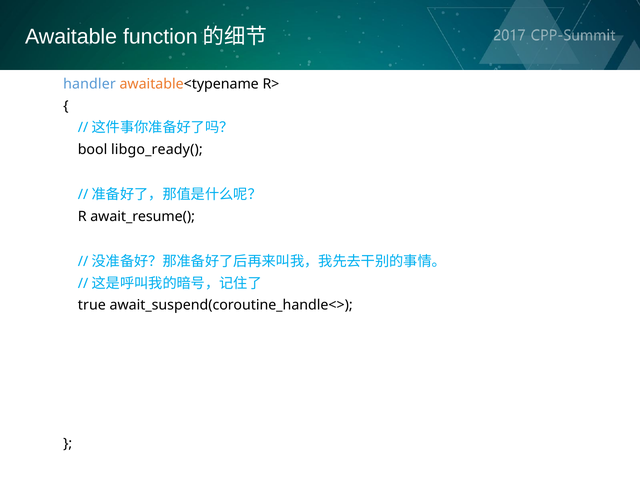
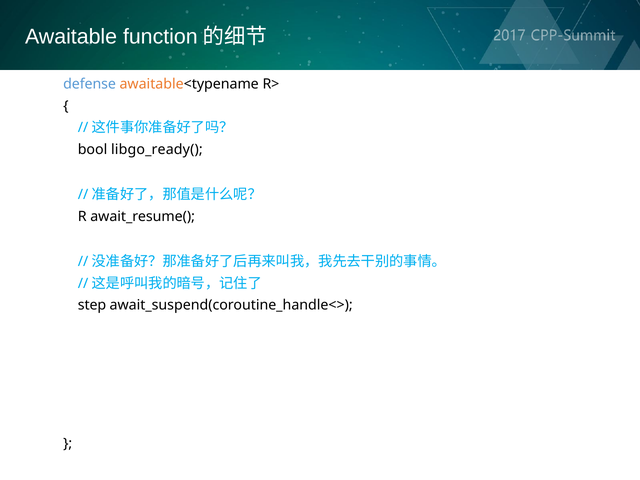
handler: handler -> defense (90, 84)
true: true -> step (92, 305)
